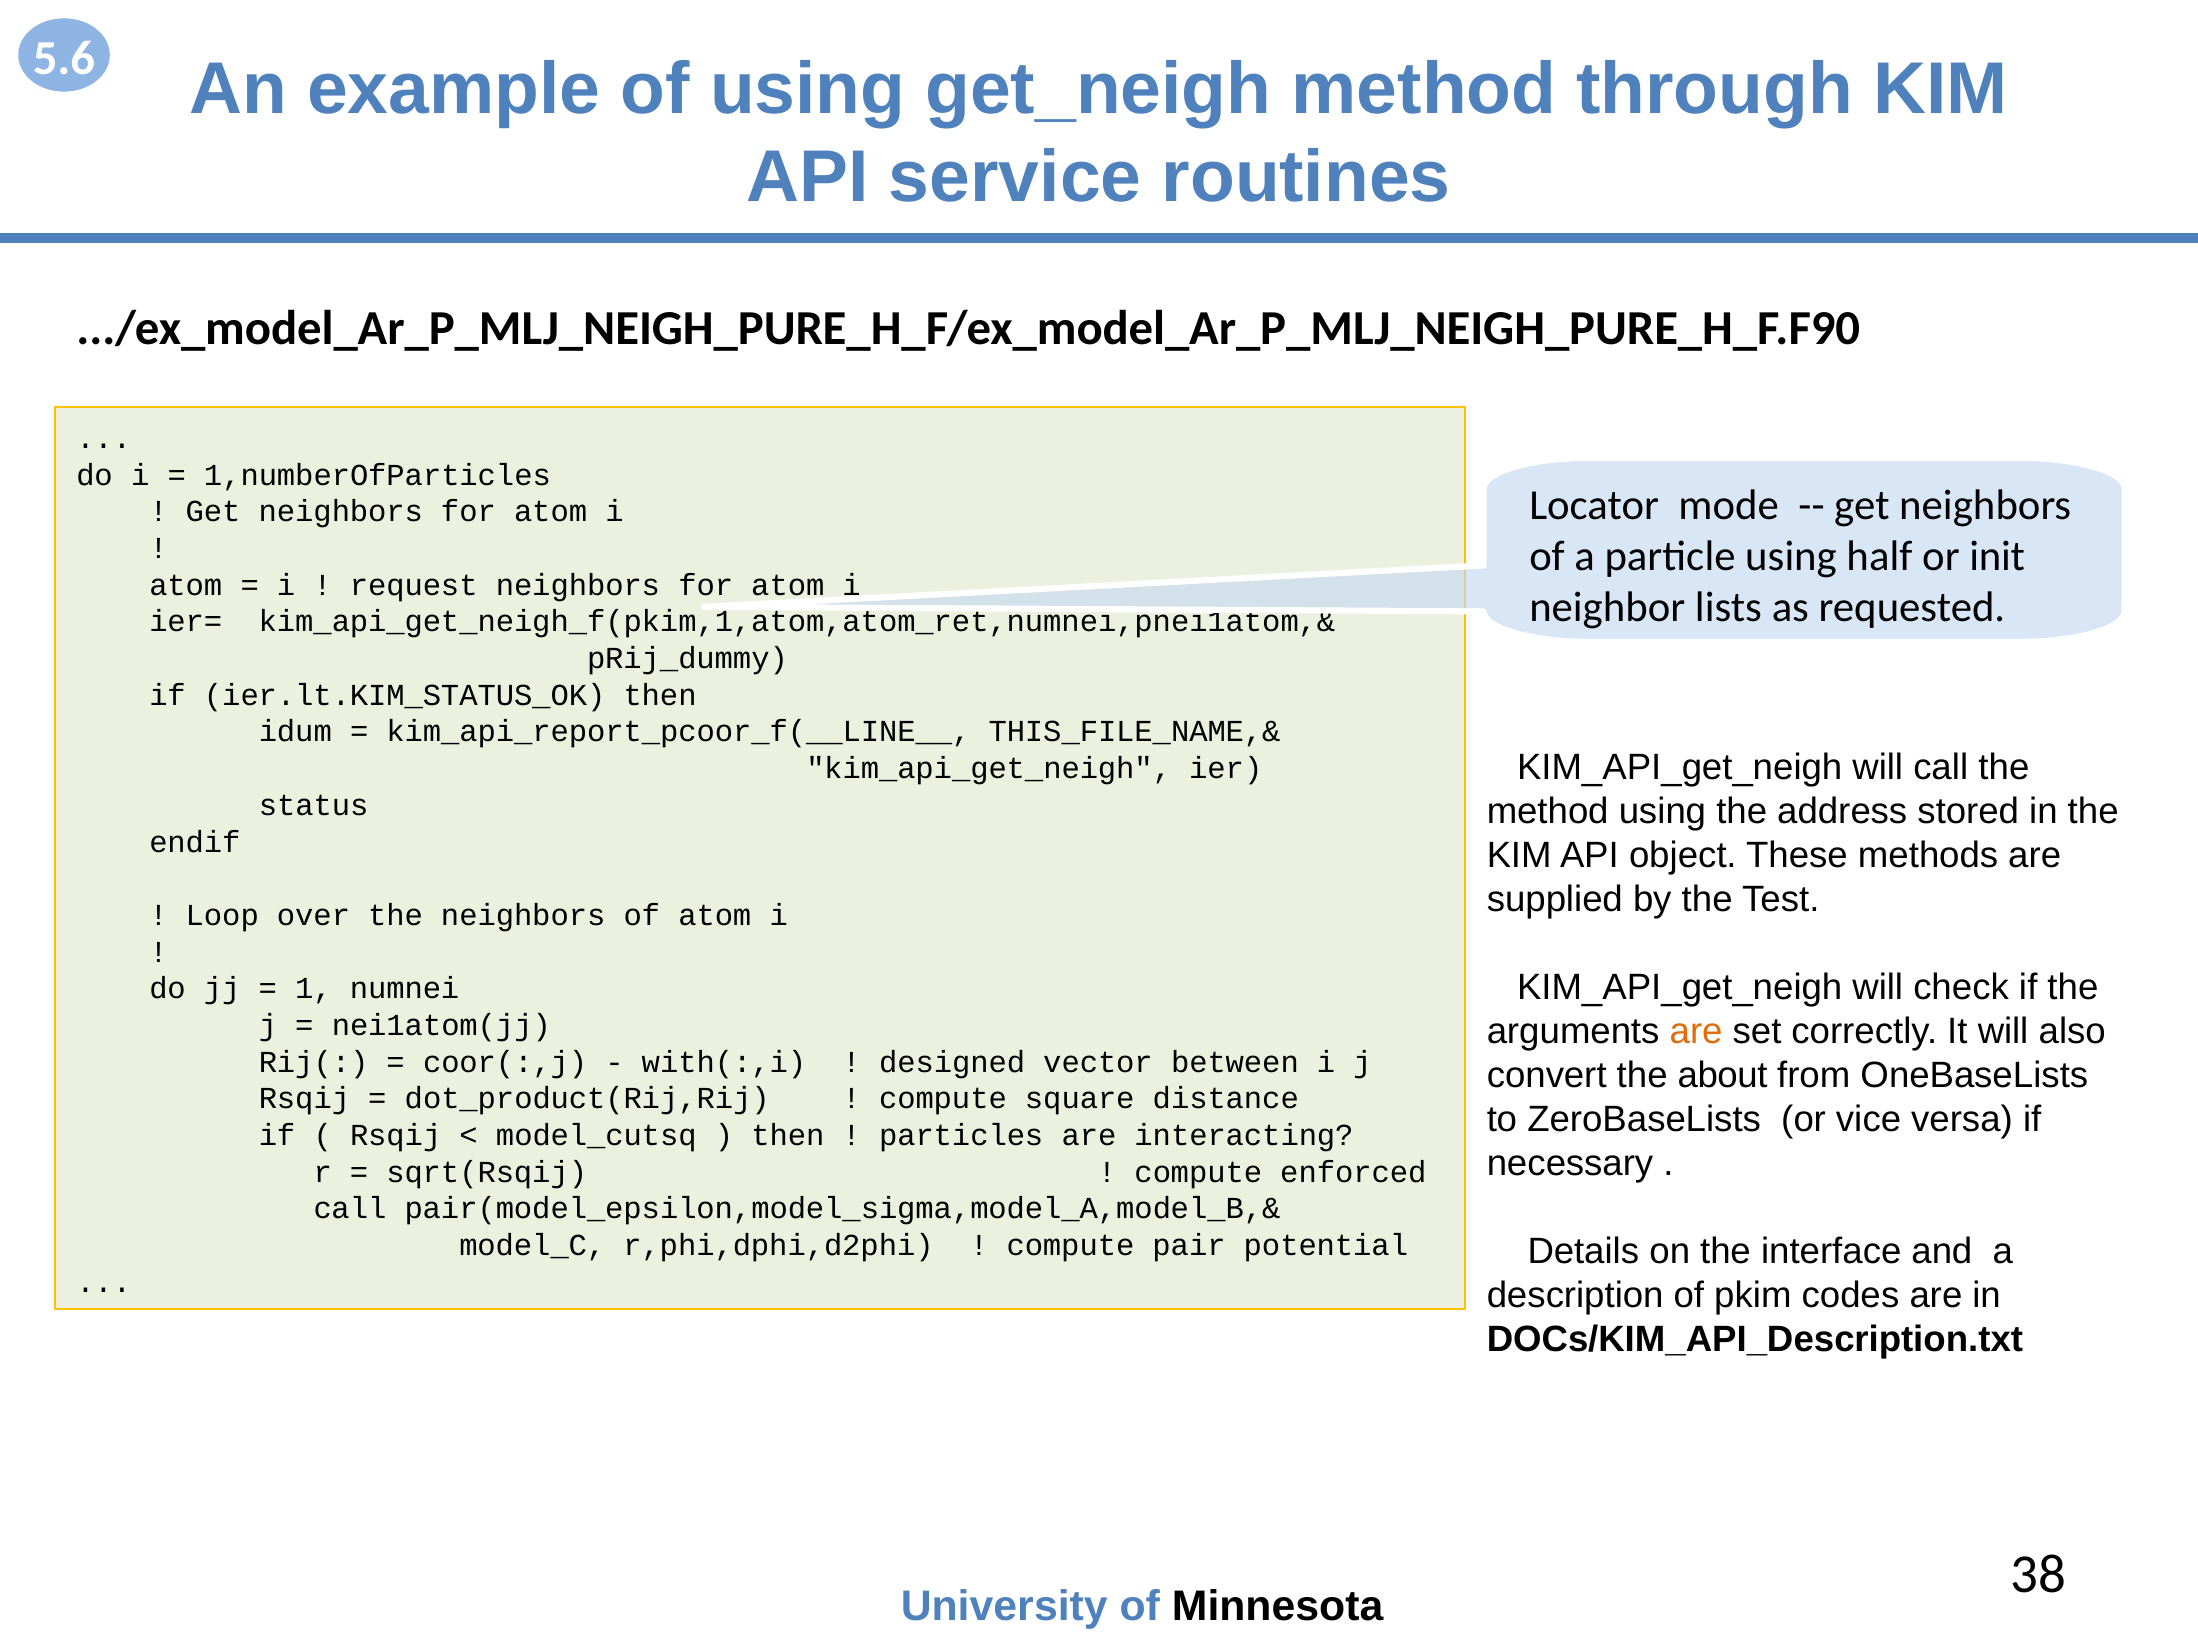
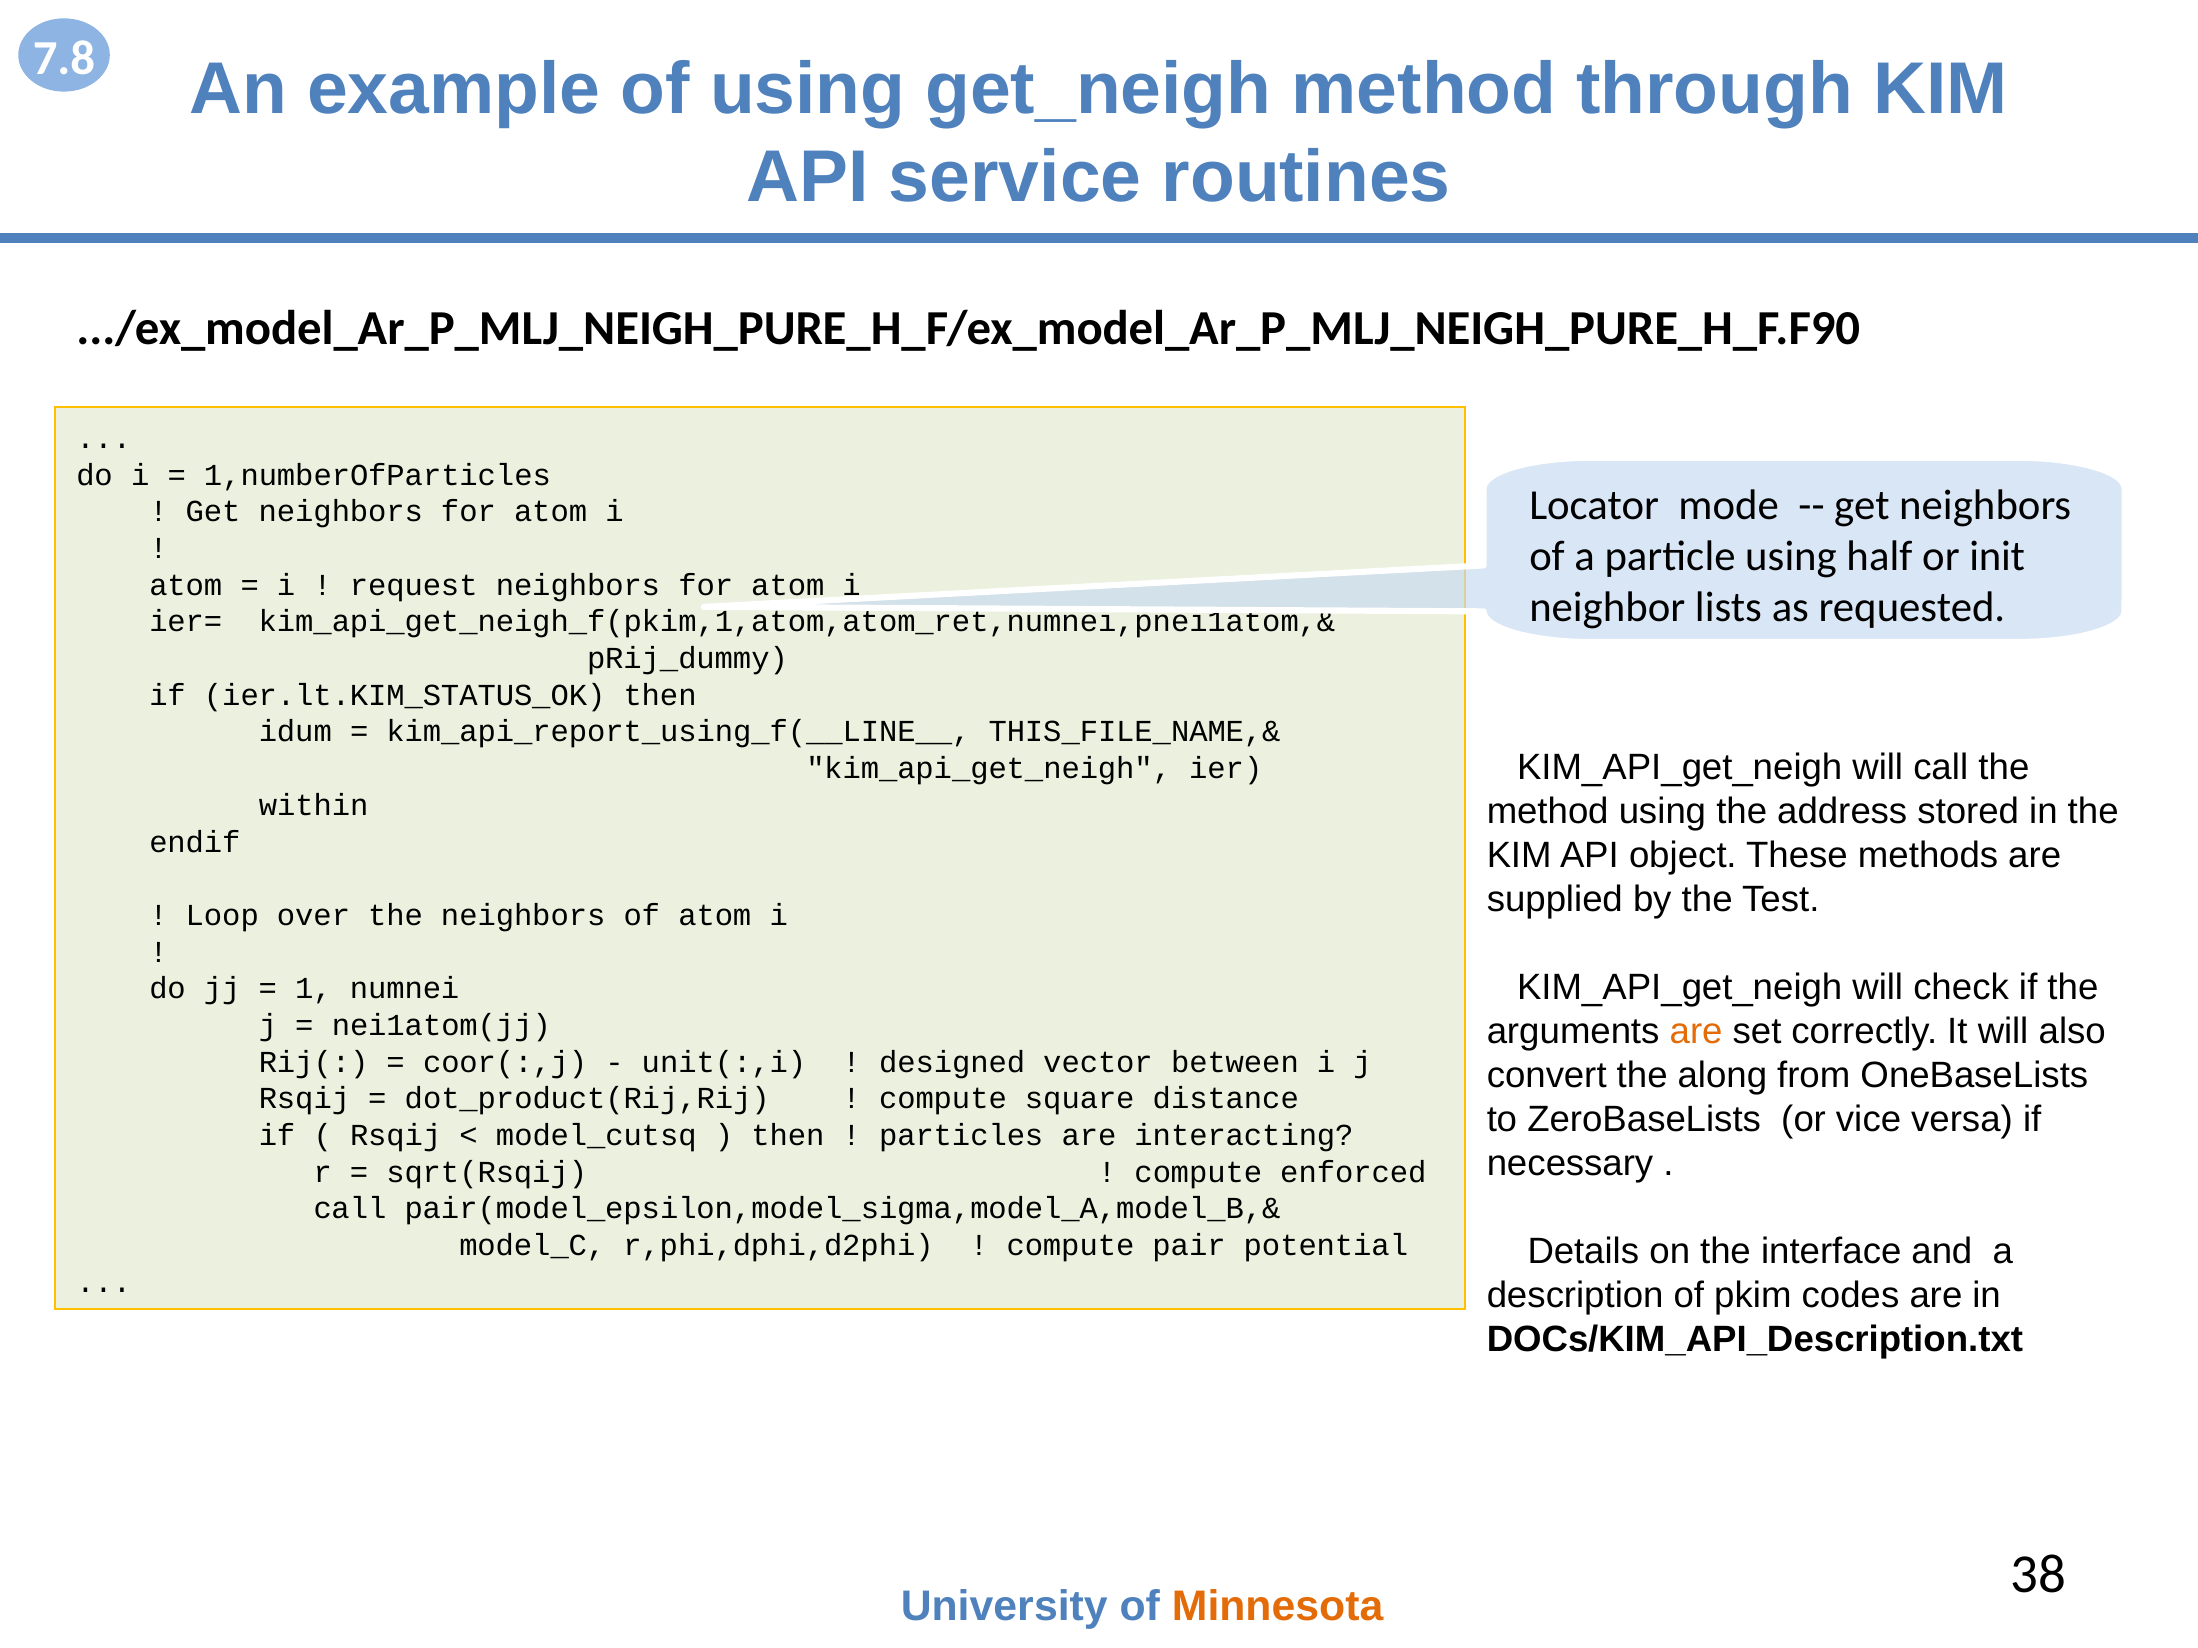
5.6: 5.6 -> 7.8 (64, 58)
kim_api_report_pcoor_f(__LINE__: kim_api_report_pcoor_f(__LINE__ -> kim_api_report_using_f(__LINE__ (678, 732)
status: status -> within (314, 806)
with(:,i: with(:,i -> unit(:,i (724, 1062)
about: about -> along (1722, 1076)
Minnesota colour: black -> orange (1278, 1607)
